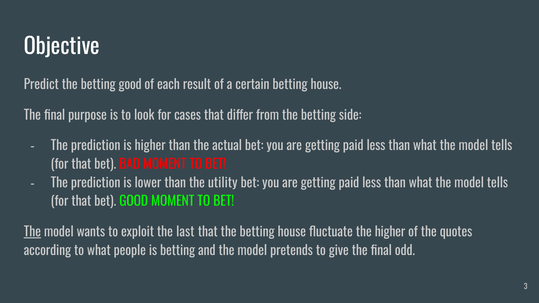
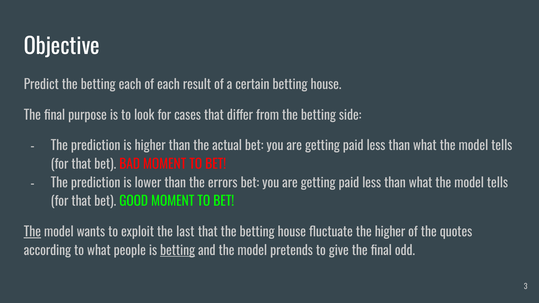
betting good: good -> each (130, 85)
utility: utility -> errors (223, 183)
betting underline: none -> present (178, 251)
